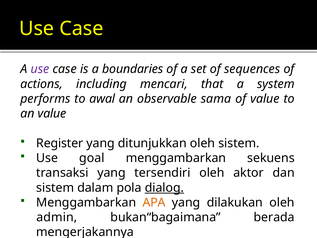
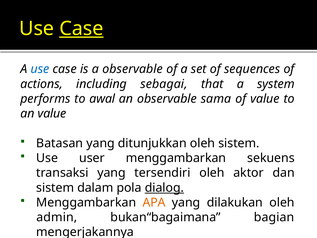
Case underline: none -> present (81, 28)
use colour: purple -> blue (40, 69)
a boundaries: boundaries -> observable (133, 69)
mencari: mencari -> sebagai (164, 84)
Register: Register -> Batasan (60, 143)
goal: goal -> user (92, 158)
berada: berada -> bagian (274, 217)
